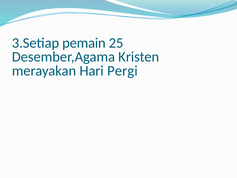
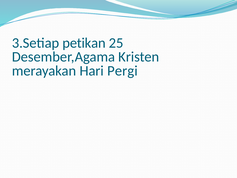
pemain: pemain -> petikan (84, 43)
